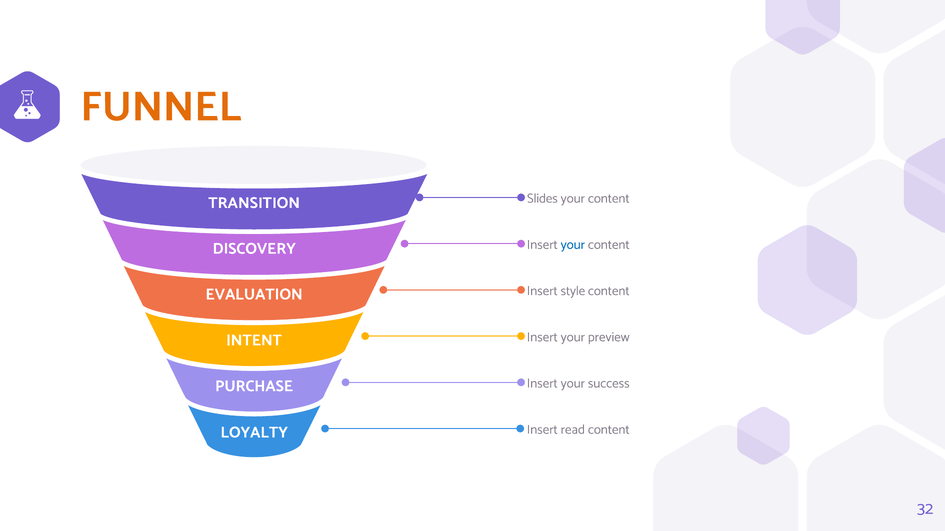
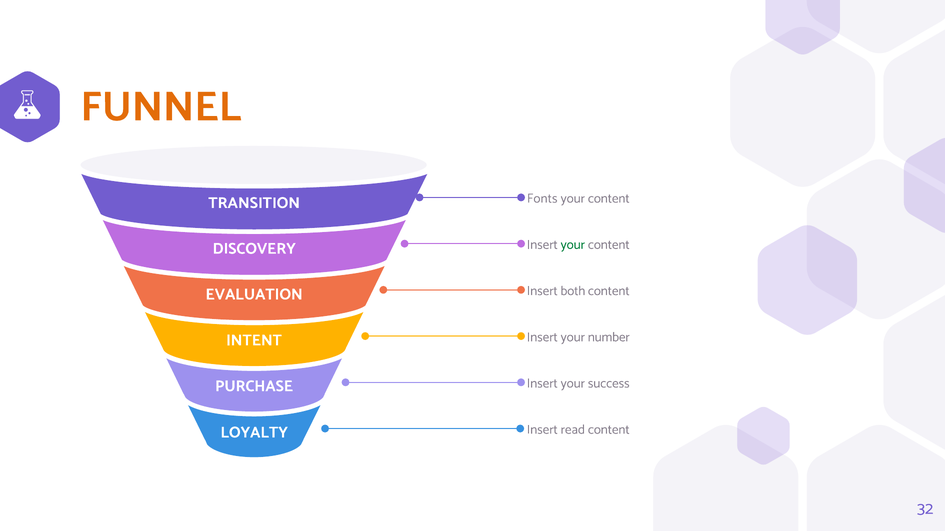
Slides: Slides -> Fonts (542, 199)
your colour: blue -> green (573, 245)
style: style -> both (573, 291)
preview: preview -> number (609, 337)
